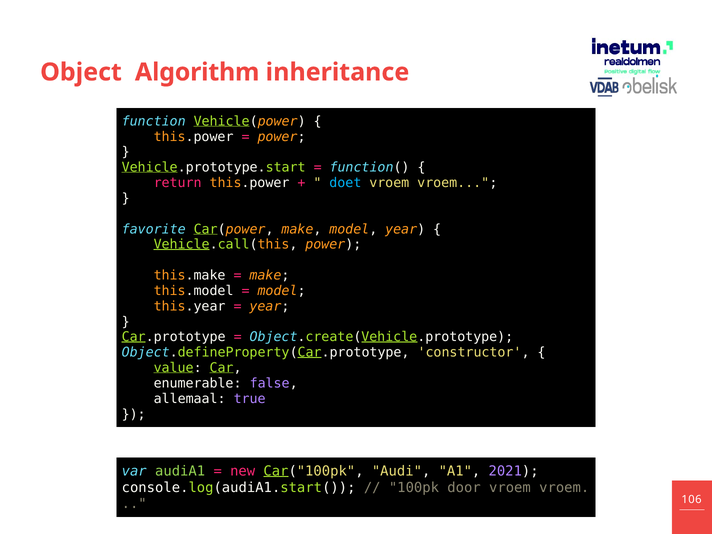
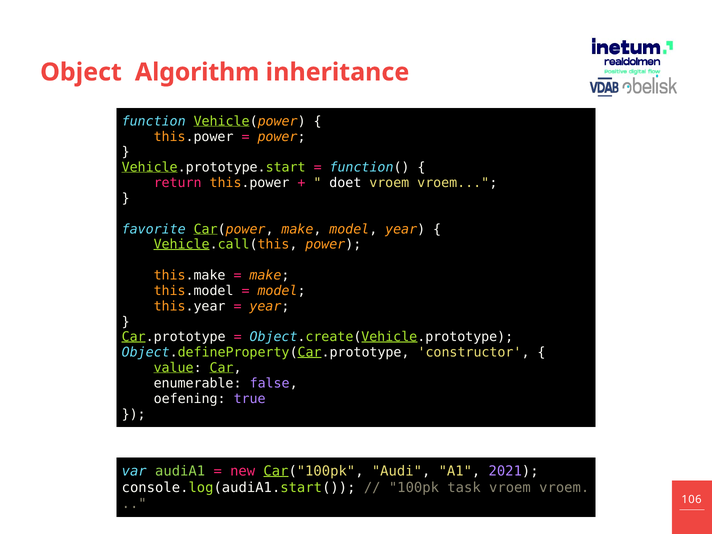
doet colour: light blue -> white (345, 183)
allemaal: allemaal -> oefening (190, 399)
door: door -> task (464, 488)
